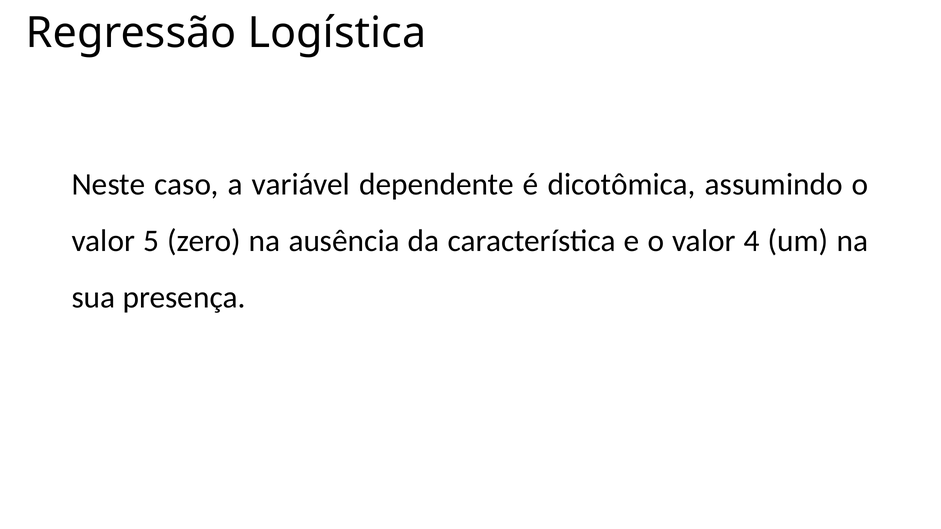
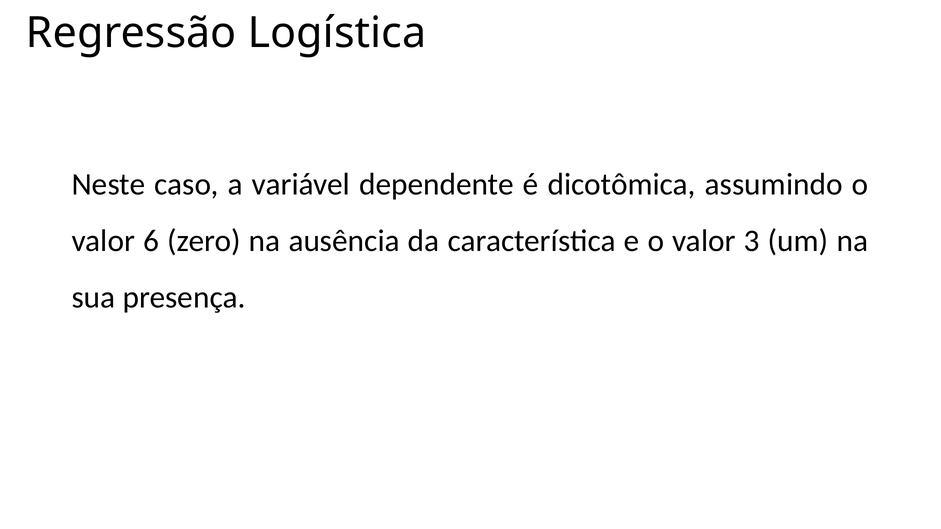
5: 5 -> 6 (151, 241)
4: 4 -> 3 (752, 241)
